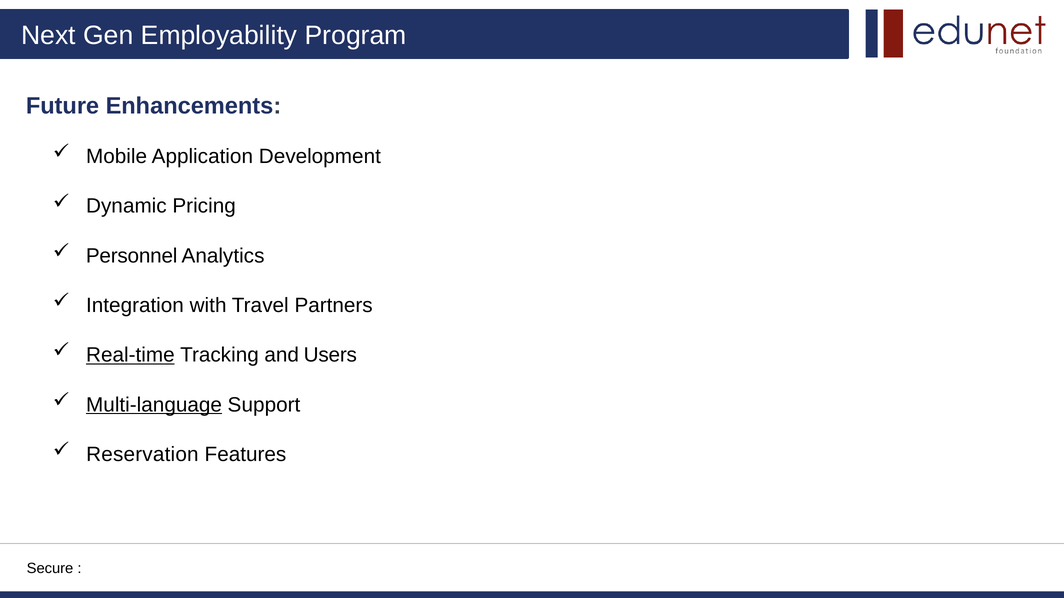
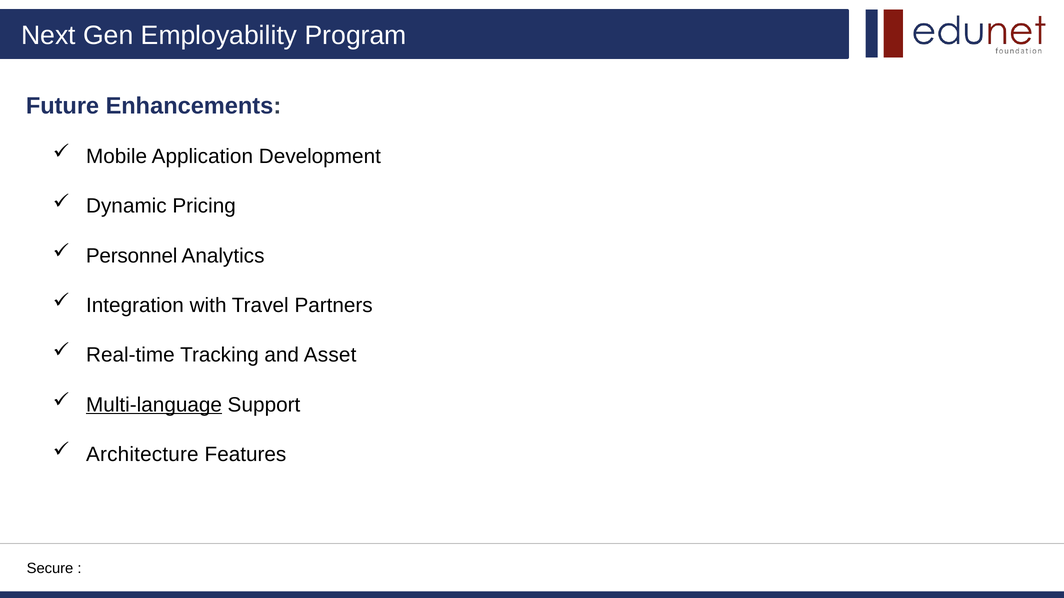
Real-time underline: present -> none (130, 355)
Users: Users -> Asset (330, 355)
Reservation: Reservation -> Architecture (142, 455)
